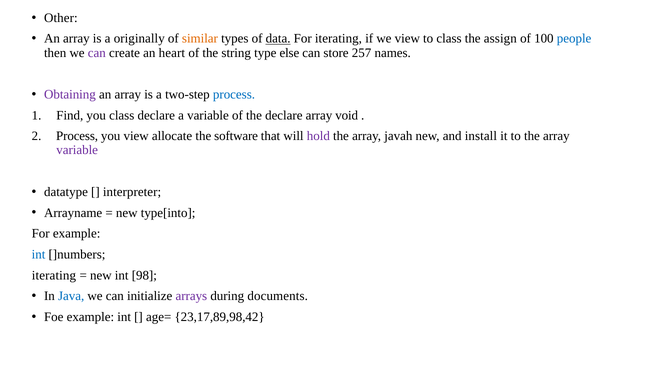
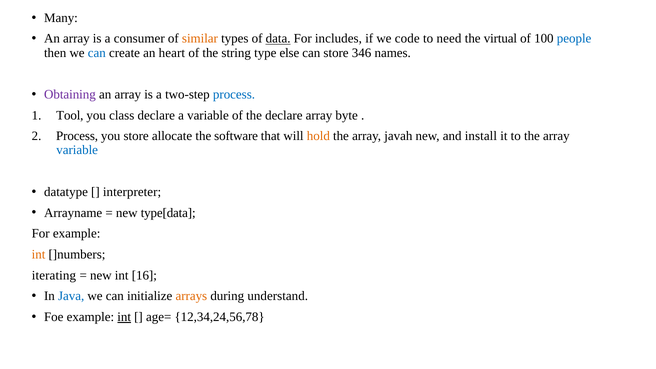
Other: Other -> Many (61, 18)
originally: originally -> consumer (139, 39)
For iterating: iterating -> includes (338, 39)
we view: view -> code (407, 39)
to class: class -> need (449, 39)
assign: assign -> virtual (500, 39)
can colour: purple -> blue (97, 53)
257: 257 -> 346 (362, 53)
Find: Find -> Tool (70, 115)
void: void -> byte (347, 115)
you view: view -> store (136, 136)
hold colour: purple -> orange (318, 136)
variable colour: purple -> blue (77, 150)
type[into: type[into -> type[data (168, 213)
int colour: blue -> orange (39, 254)
98: 98 -> 16 (144, 275)
arrays colour: purple -> orange (191, 296)
documents: documents -> understand (278, 296)
int underline: none -> present (124, 317)
23,17,89,98,42: 23,17,89,98,42 -> 12,34,24,56,78 (220, 317)
